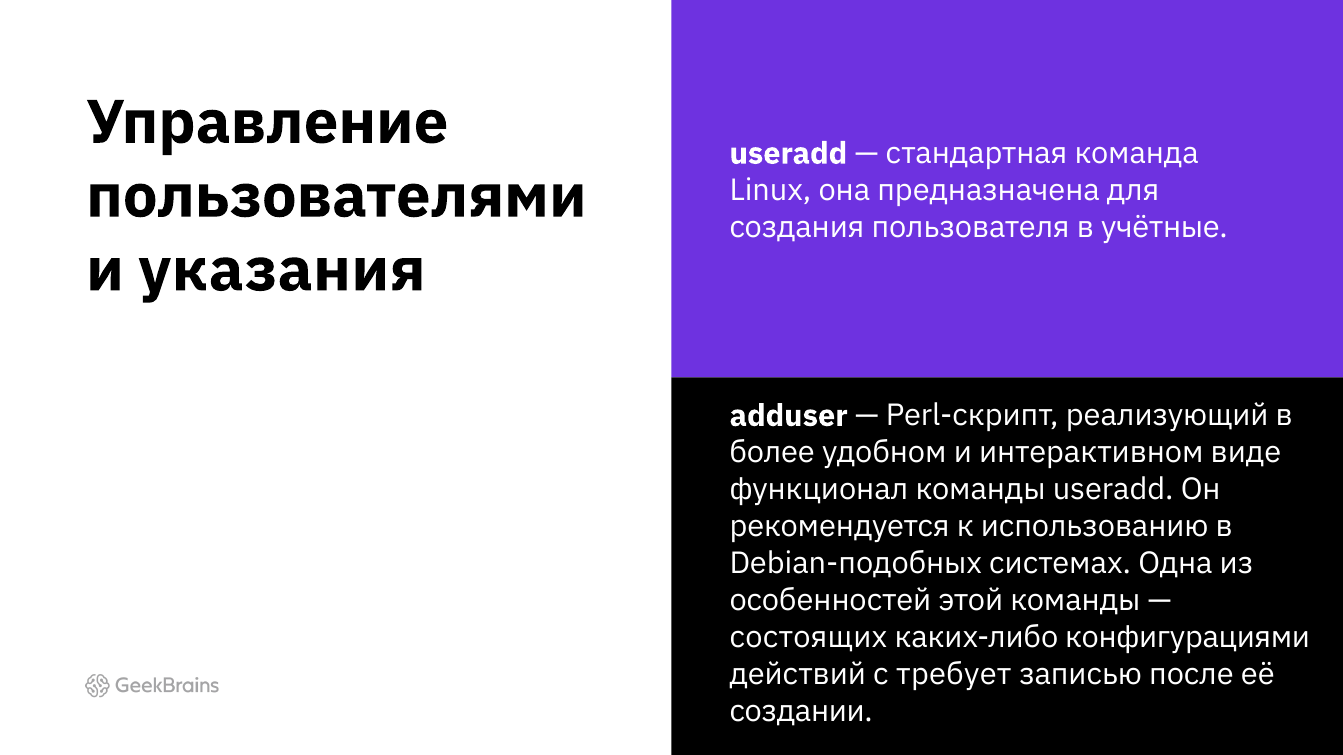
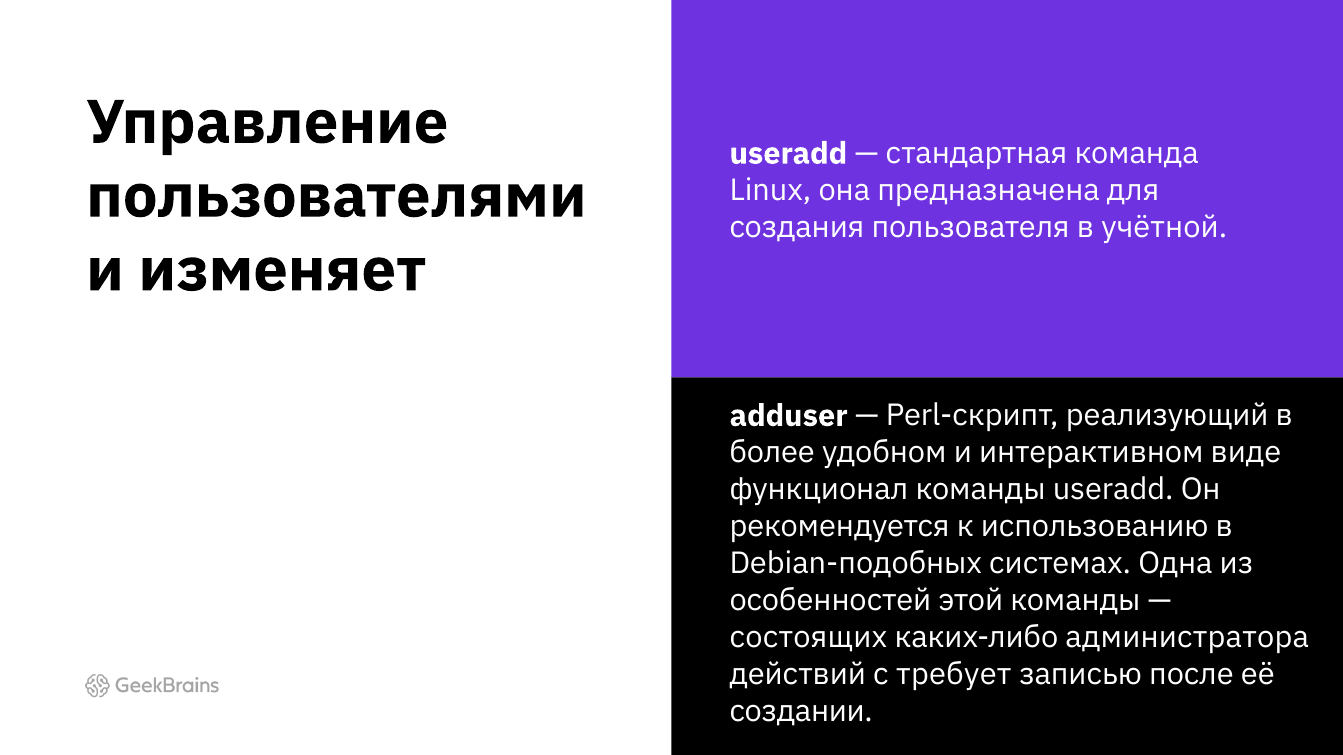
учётные: учётные -> учётной (1164, 227)
указания: указания -> изменяет (282, 270)
конфигурациями: конфигурациями -> администратора (1187, 638)
